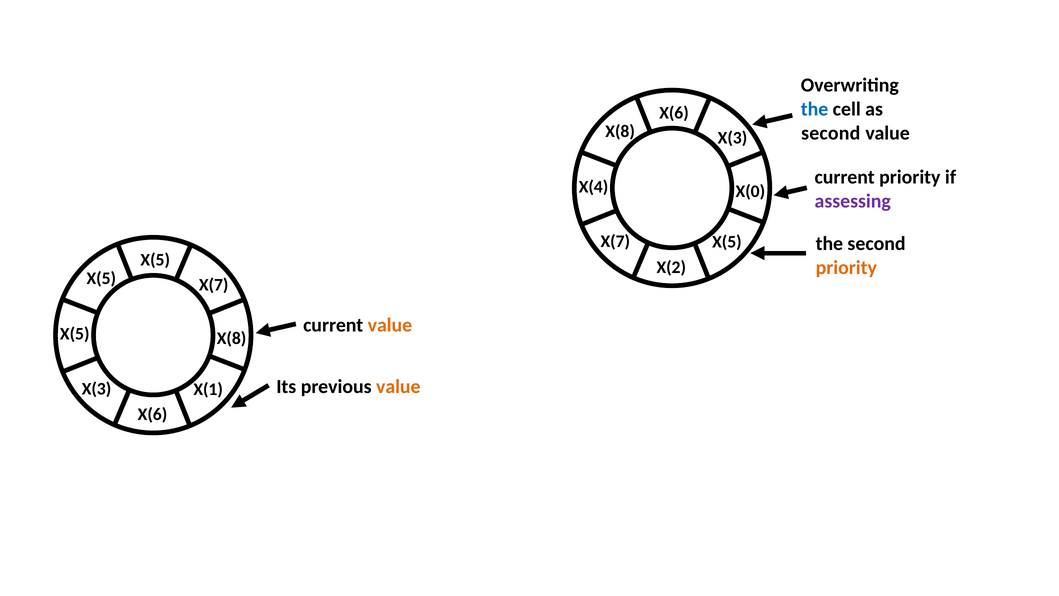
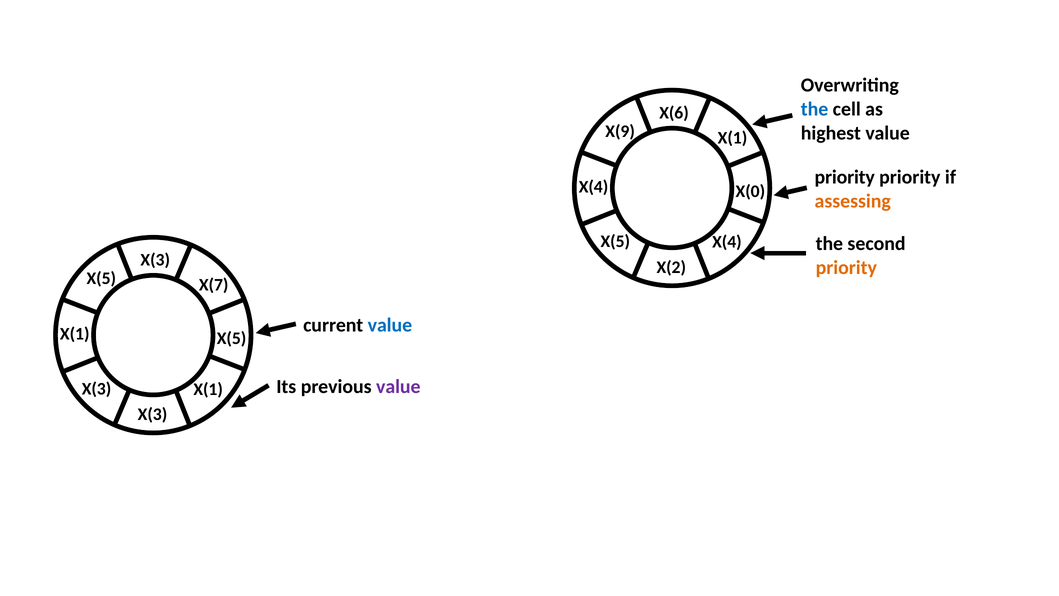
X(8: X(8 -> X(9 (620, 131)
second: second -> highest (831, 133)
X(3: X(3 -> X(1 (732, 138)
current: current -> priority (845, 177)
assessing colour: purple -> orange (853, 201)
X(7: X(7 -> X(5 (615, 241)
X(5: X(5 -> X(4 (727, 242)
X(5: X(5 -> X(3 (155, 260)
value colour: orange -> blue (390, 325)
X(5: X(5 -> X(1 (75, 334)
X(8: X(8 -> X(5 (232, 338)
value colour: orange -> purple (398, 387)
X(6: X(6 -> X(3 (152, 414)
